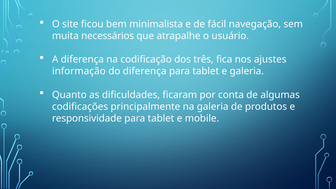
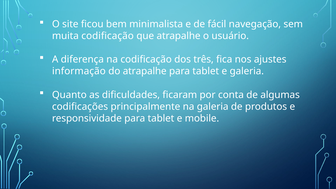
muita necessários: necessários -> codificação (108, 36)
do diferença: diferença -> atrapalhe (145, 71)
